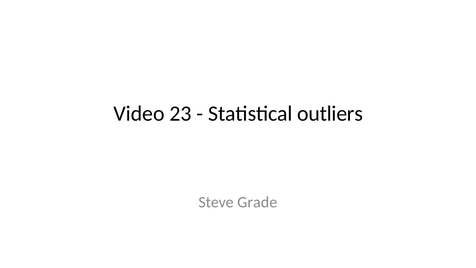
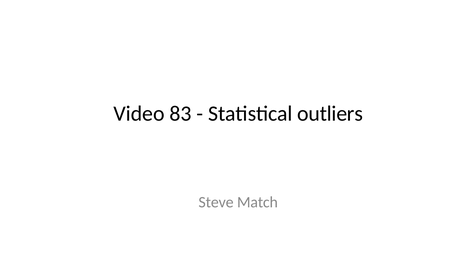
23: 23 -> 83 (181, 113)
Grade: Grade -> Match (257, 202)
